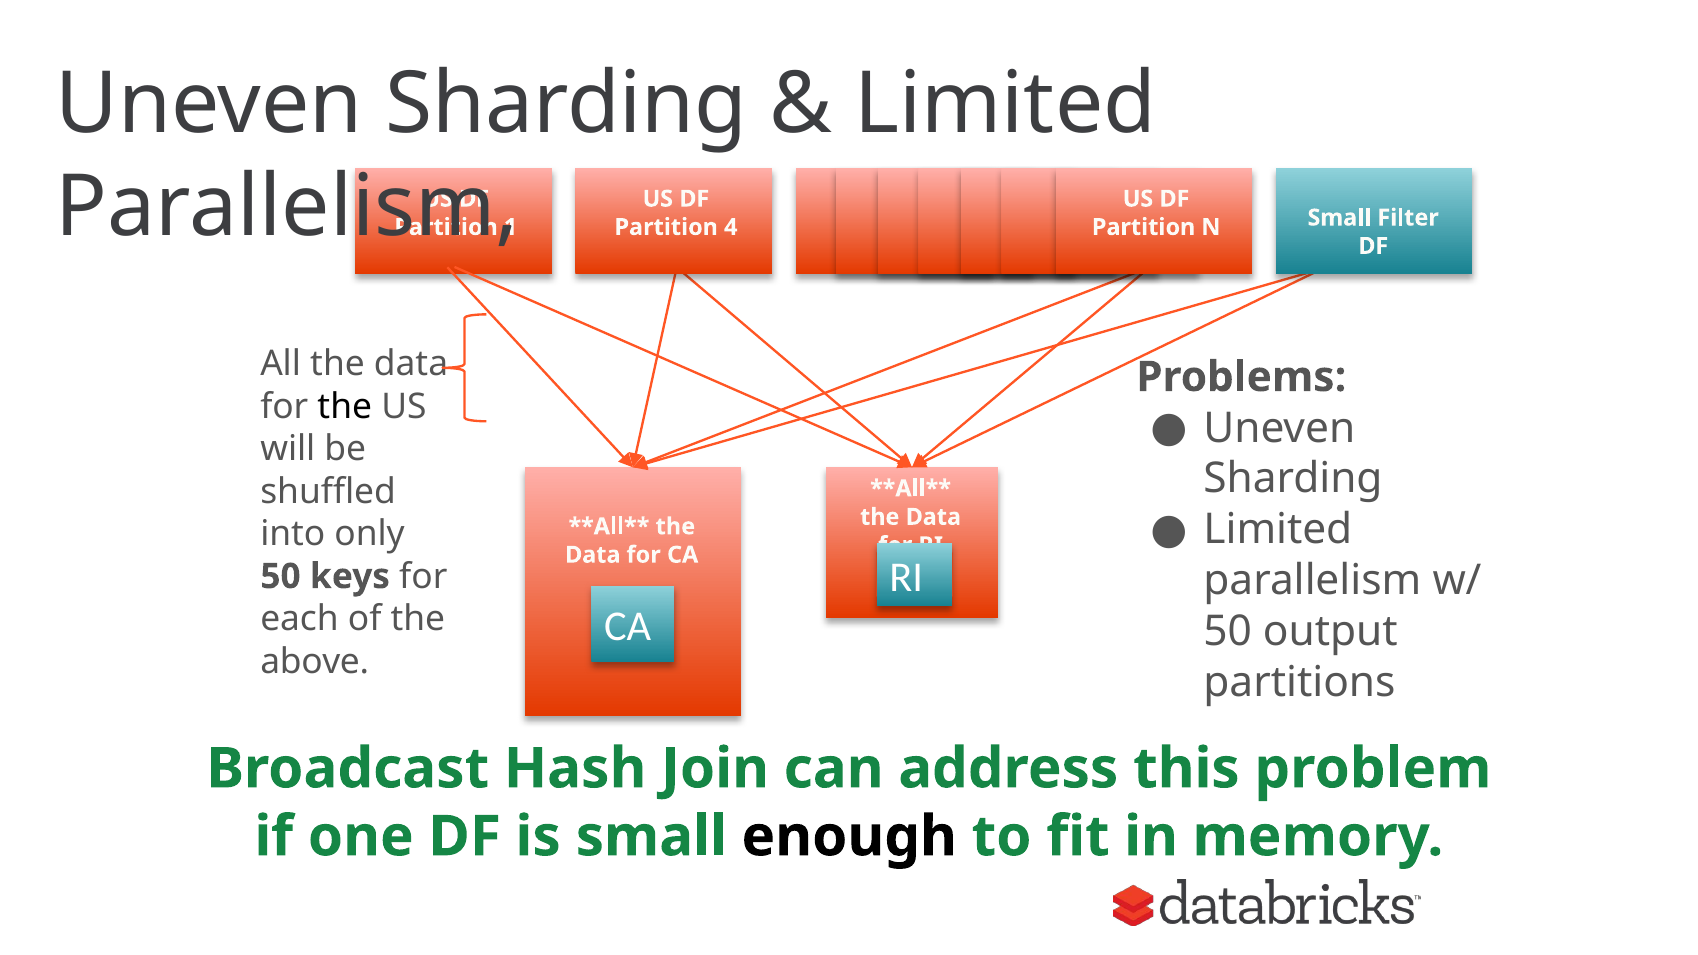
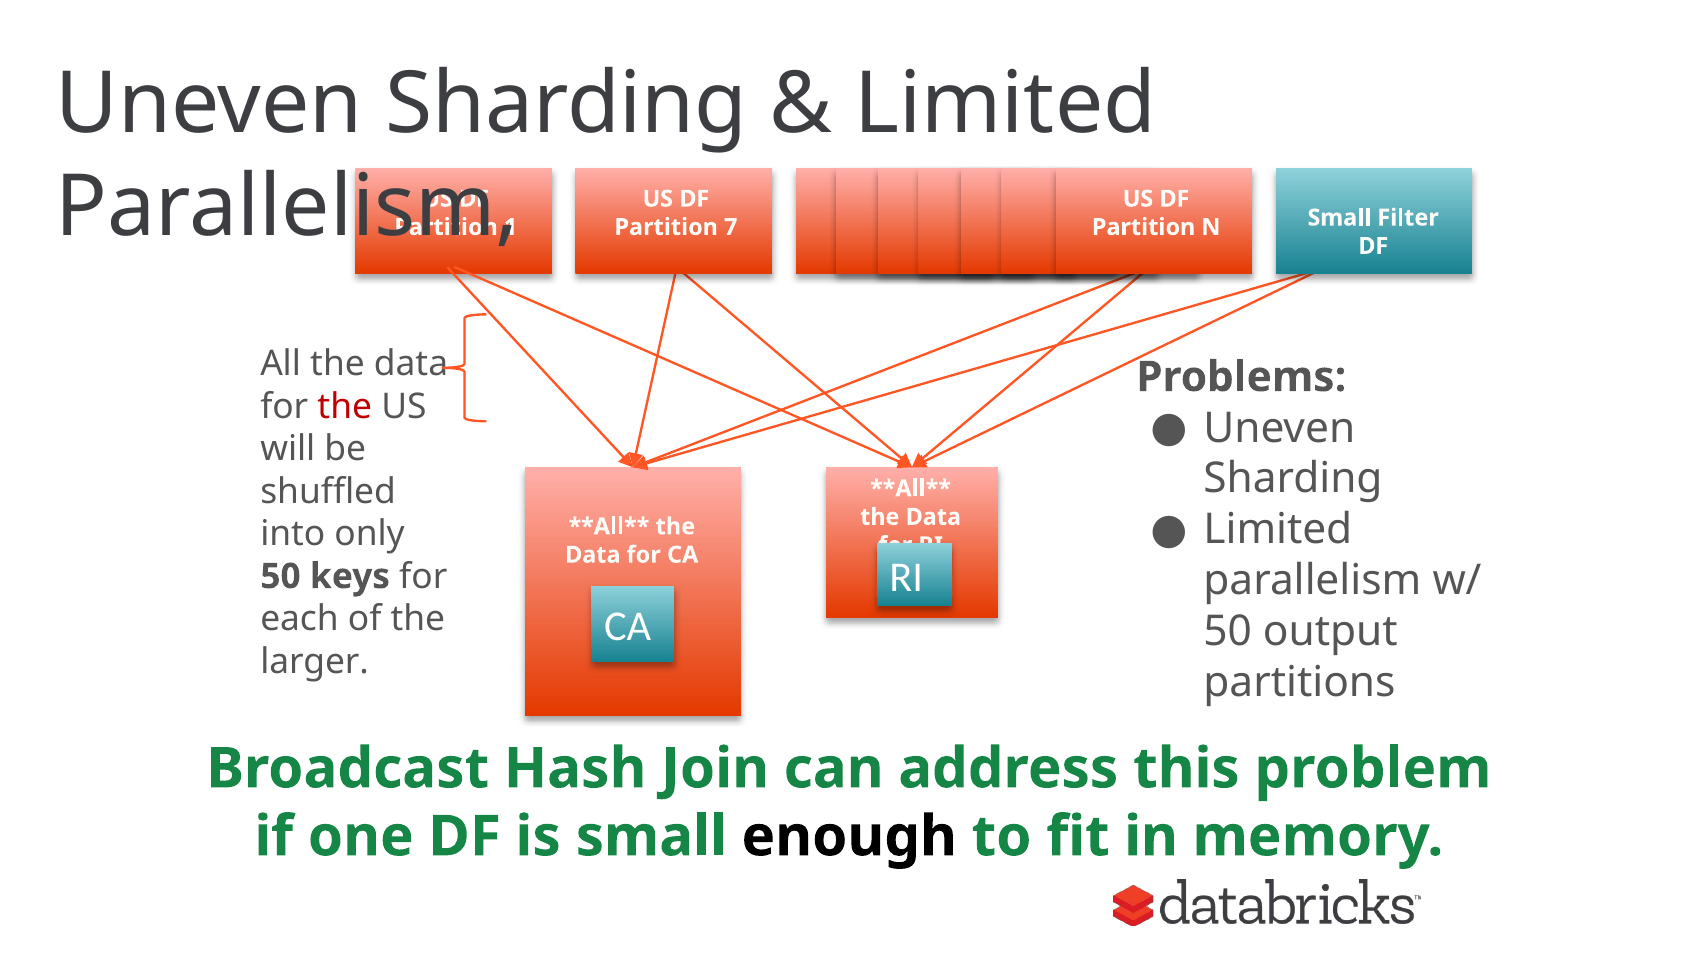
4: 4 -> 7 (731, 227)
the colour: black -> red (345, 407)
above: above -> larger (315, 661)
